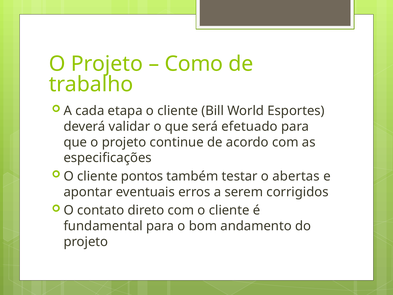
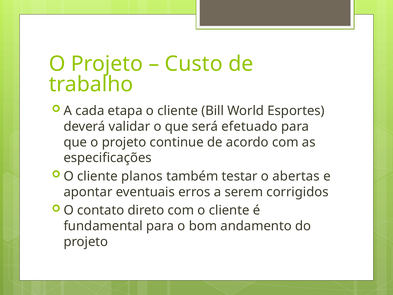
Como: Como -> Custo (194, 64)
pontos: pontos -> planos (142, 176)
